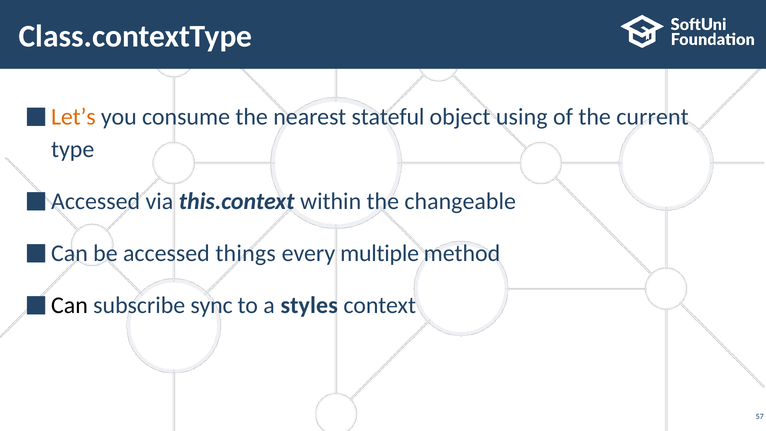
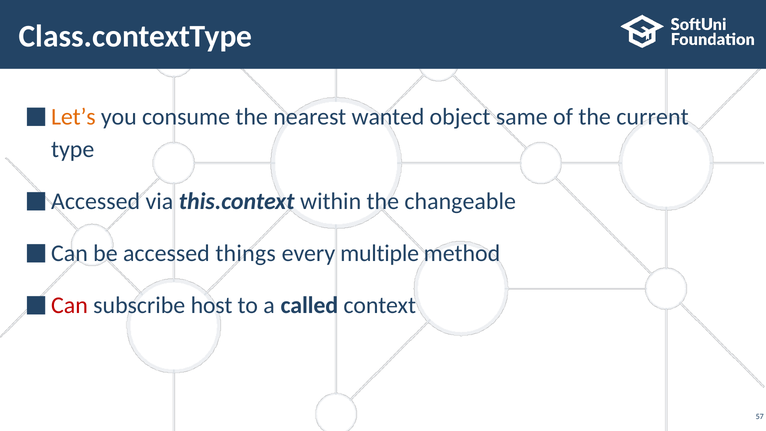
stateful: stateful -> wanted (388, 117)
using: using -> same (522, 117)
Can colour: black -> red (69, 305)
sync: sync -> host (212, 305)
styles: styles -> called (309, 305)
